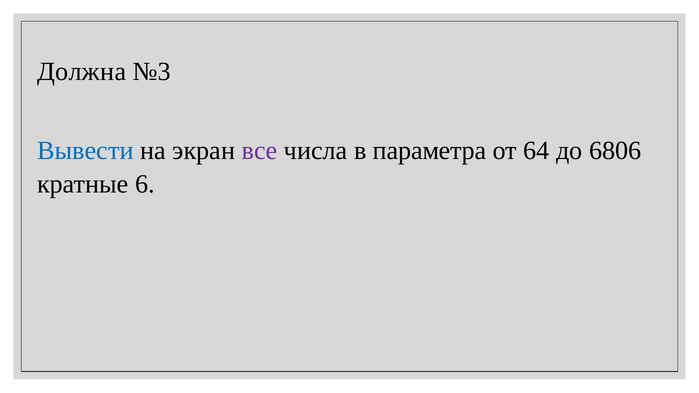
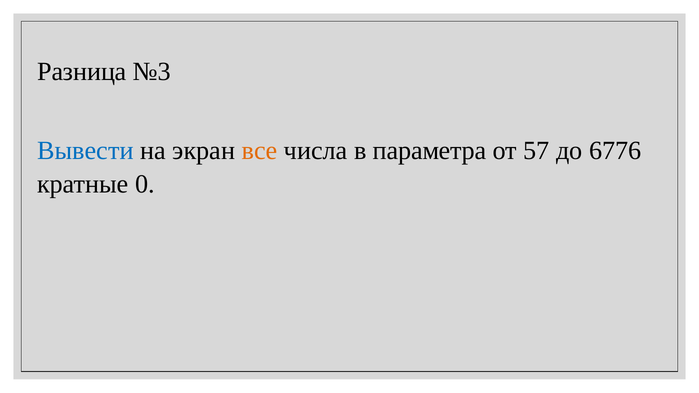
Должна: Должна -> Разница (82, 72)
все colour: purple -> orange (259, 151)
64: 64 -> 57 (536, 151)
6806: 6806 -> 6776 (615, 151)
6: 6 -> 0 (145, 184)
